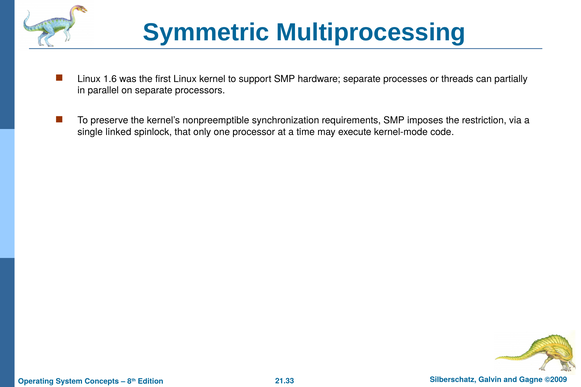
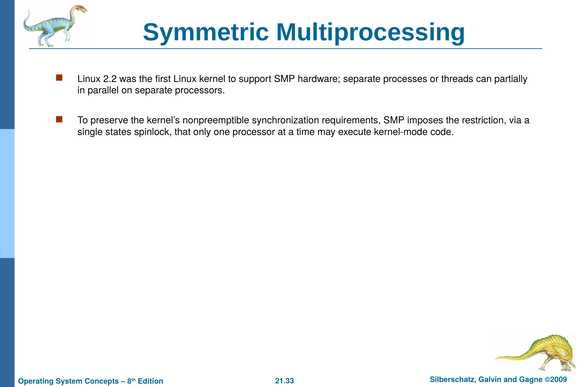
1.6: 1.6 -> 2.2 (110, 79)
linked: linked -> states (118, 132)
